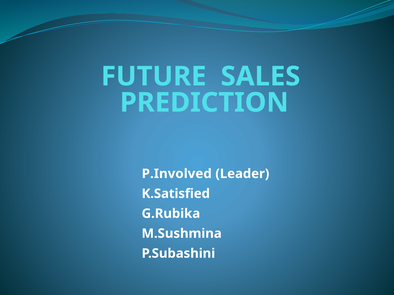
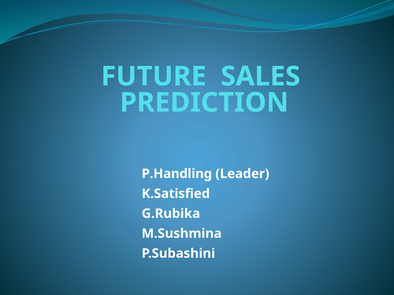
P.Involved: P.Involved -> P.Handling (177, 174)
